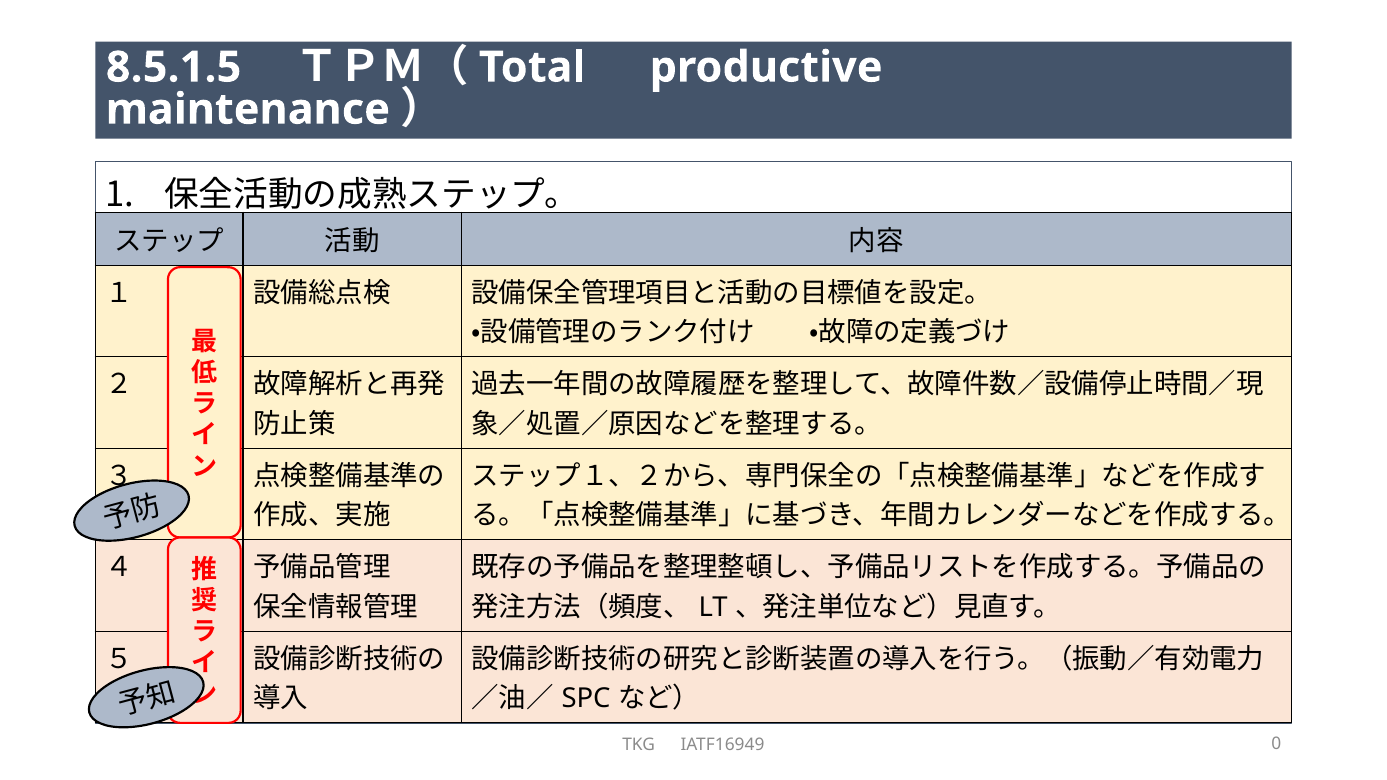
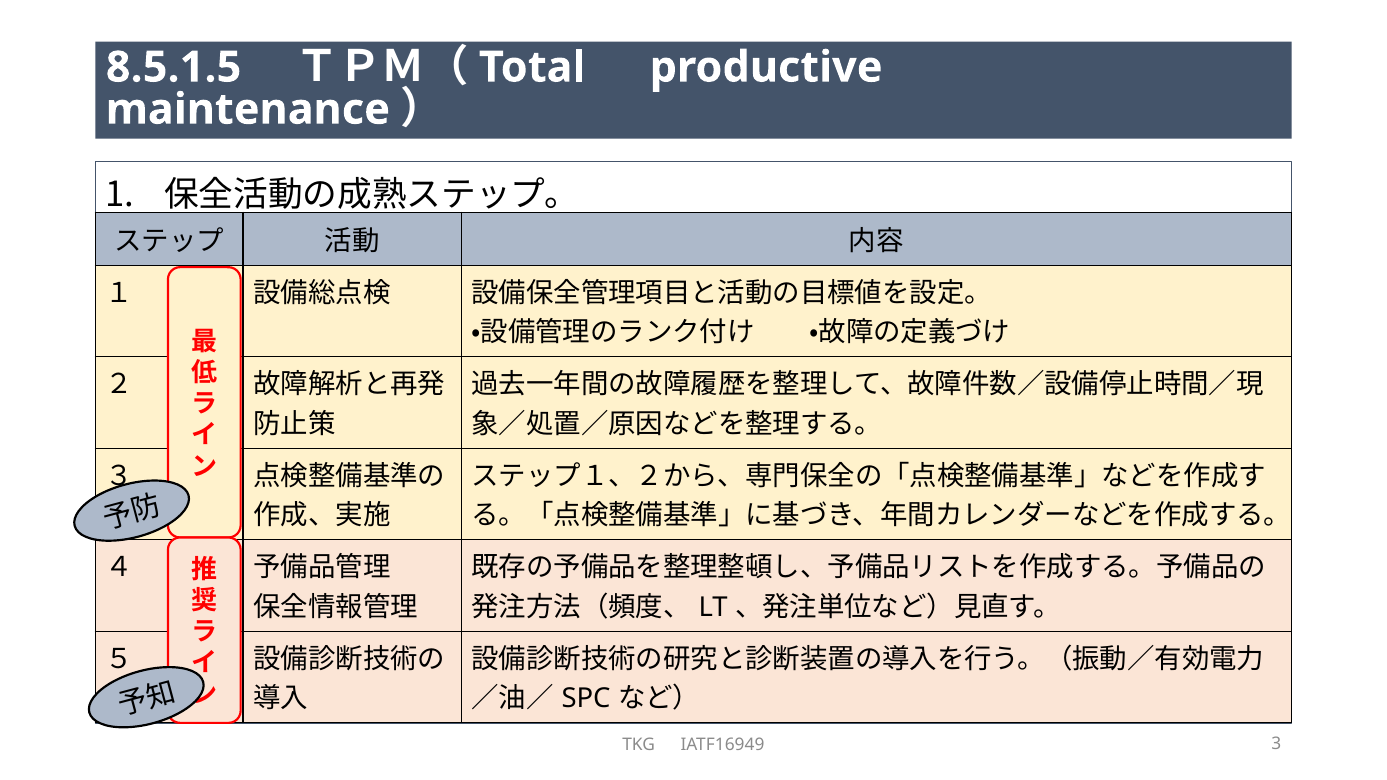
0: 0 -> 3 (1276, 744)
